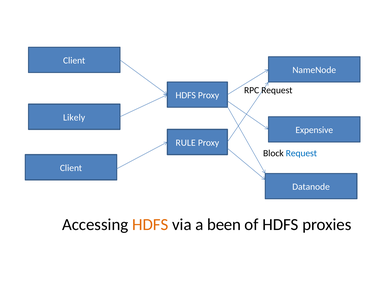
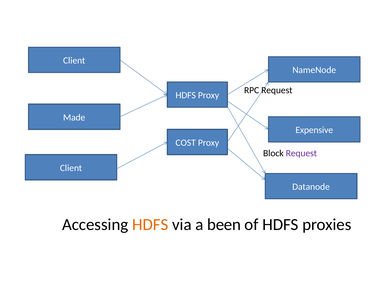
Likely: Likely -> Made (74, 118)
RULE: RULE -> COST (186, 143)
Request colour: blue -> purple (301, 153)
